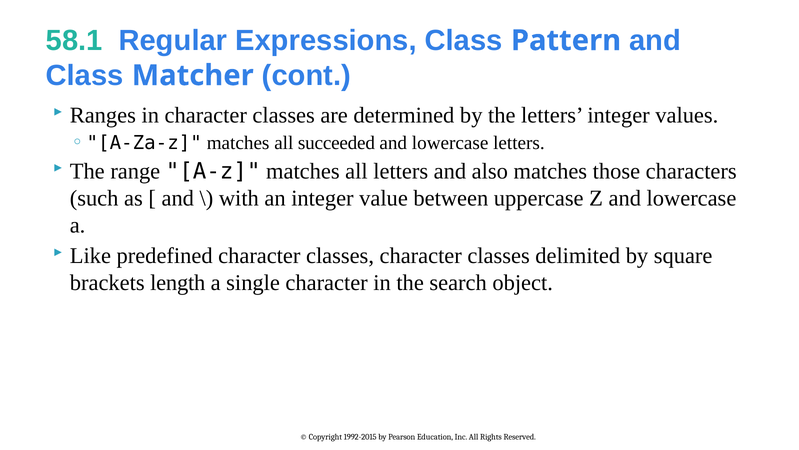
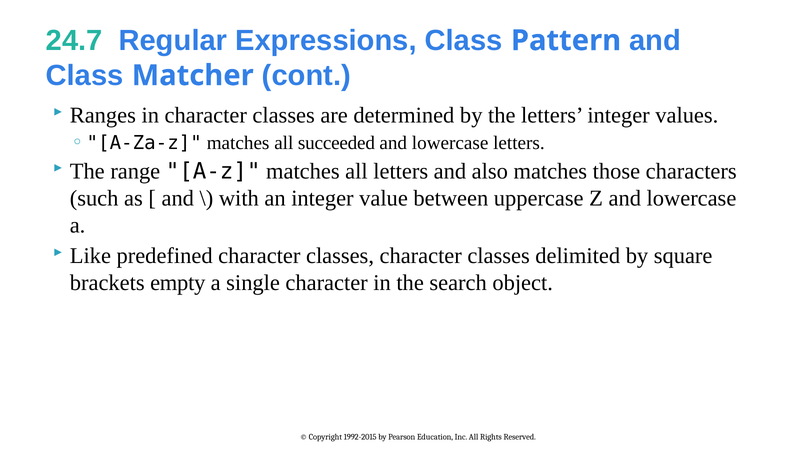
58.1: 58.1 -> 24.7 (74, 40)
length: length -> empty (178, 282)
